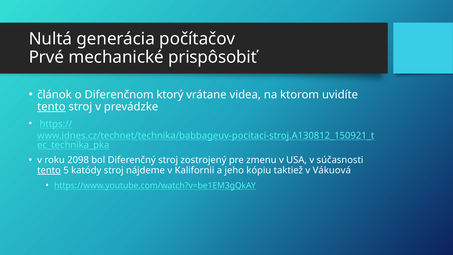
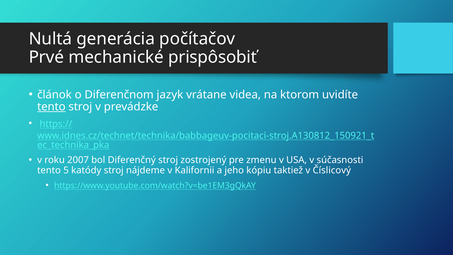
ktorý: ktorý -> jazyk (170, 95)
2098: 2098 -> 2007 (78, 160)
tento underline: present -> none (49, 170)
Vákuová: Vákuová -> Číslicový (332, 170)
